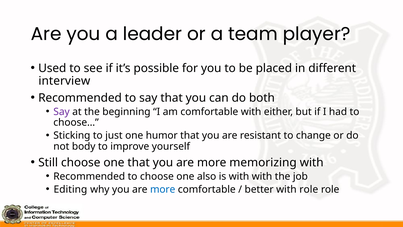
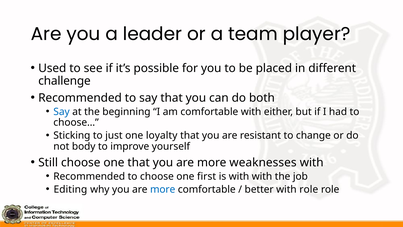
interview: interview -> challenge (64, 81)
Say colour: purple -> blue (62, 112)
humor: humor -> loyalty (162, 135)
memorizing: memorizing -> weaknesses (263, 162)
also: also -> first (207, 176)
